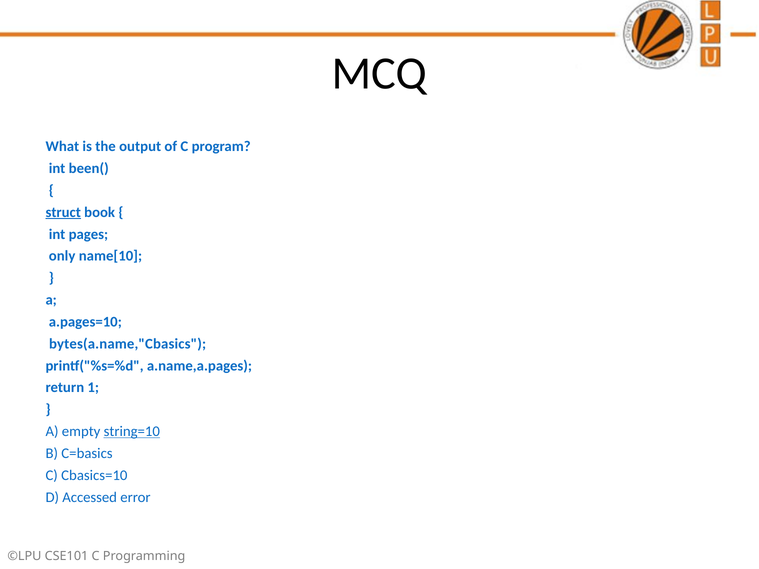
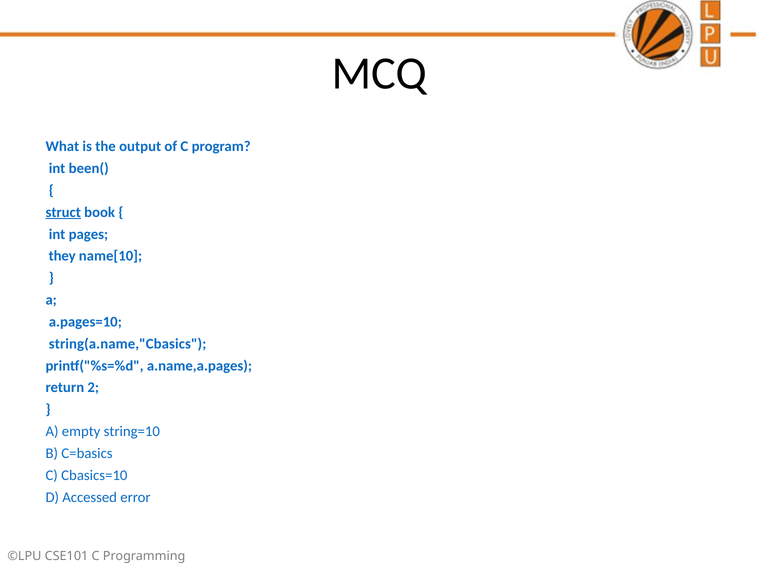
only: only -> they (62, 256)
bytes(a.name,"Cbasics: bytes(a.name,"Cbasics -> string(a.name,"Cbasics (128, 344)
1: 1 -> 2 (93, 388)
string=10 underline: present -> none (132, 432)
